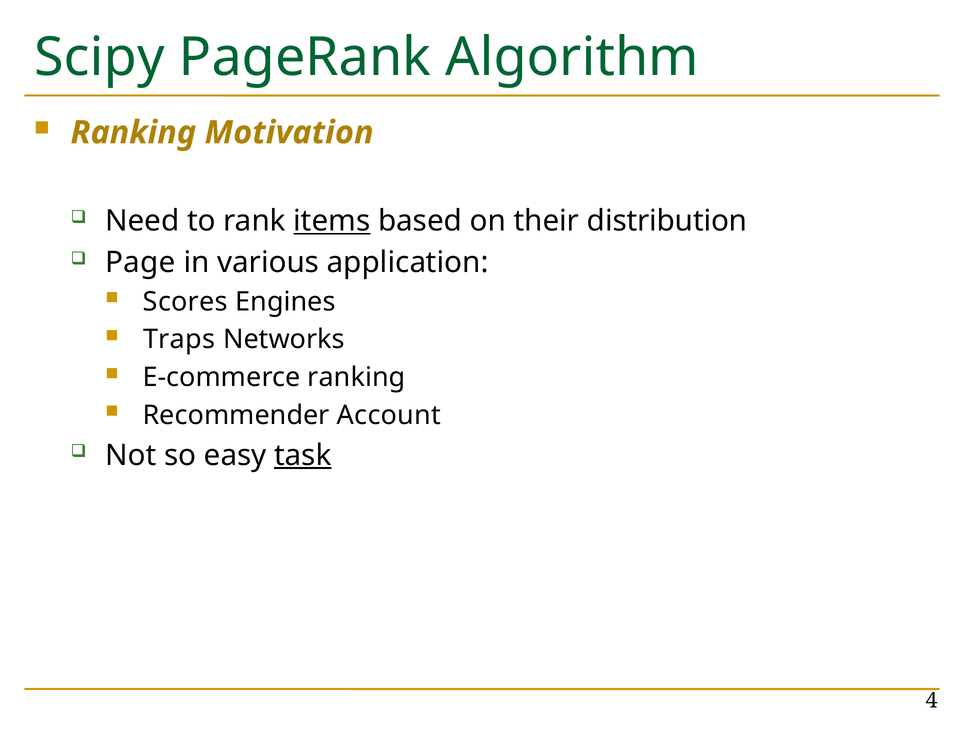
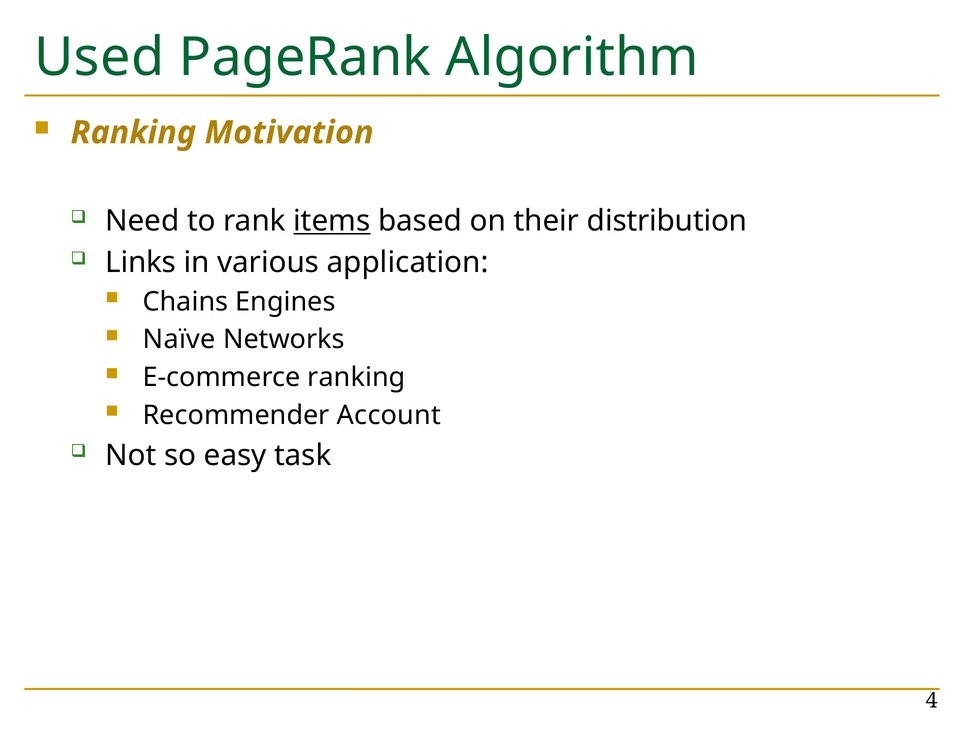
Scipy: Scipy -> Used (99, 57)
Page: Page -> Links (141, 263)
Scores: Scores -> Chains (185, 302)
Traps: Traps -> Naïve (179, 340)
task underline: present -> none (303, 455)
